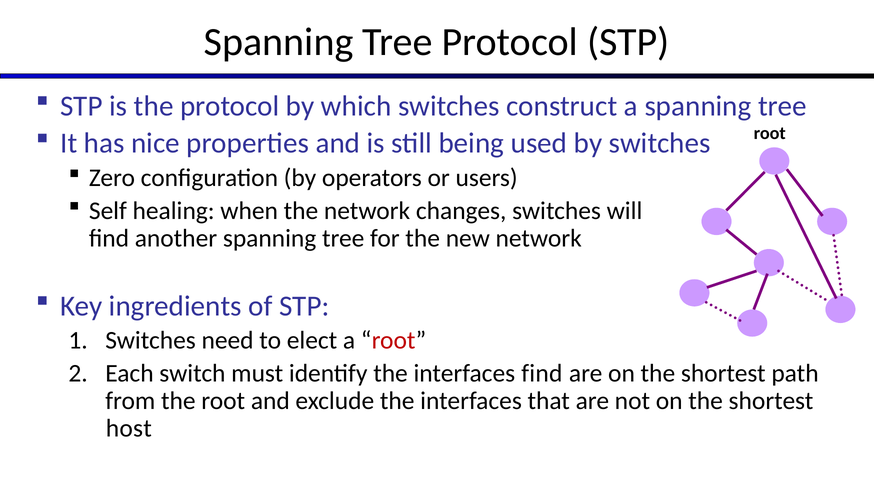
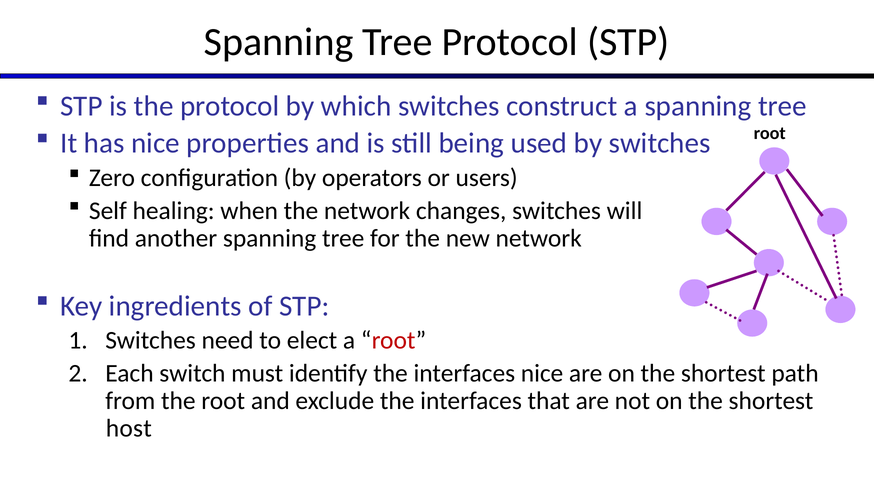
interfaces find: find -> nice (542, 374)
